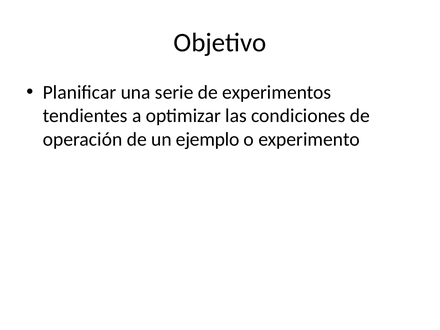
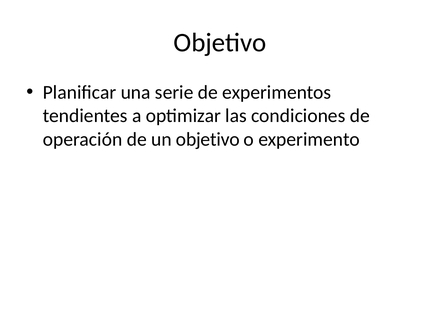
un ejemplo: ejemplo -> objetivo (208, 139)
